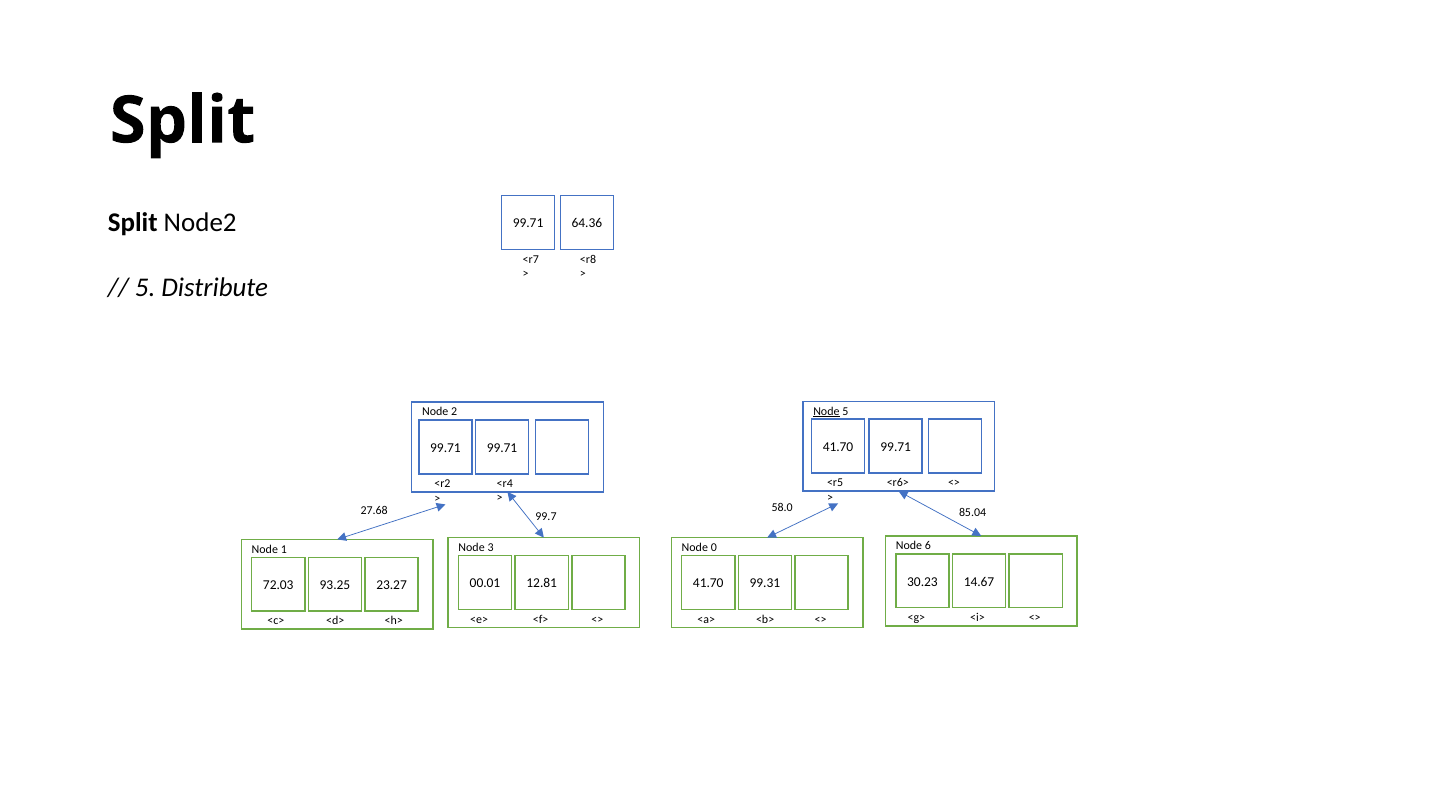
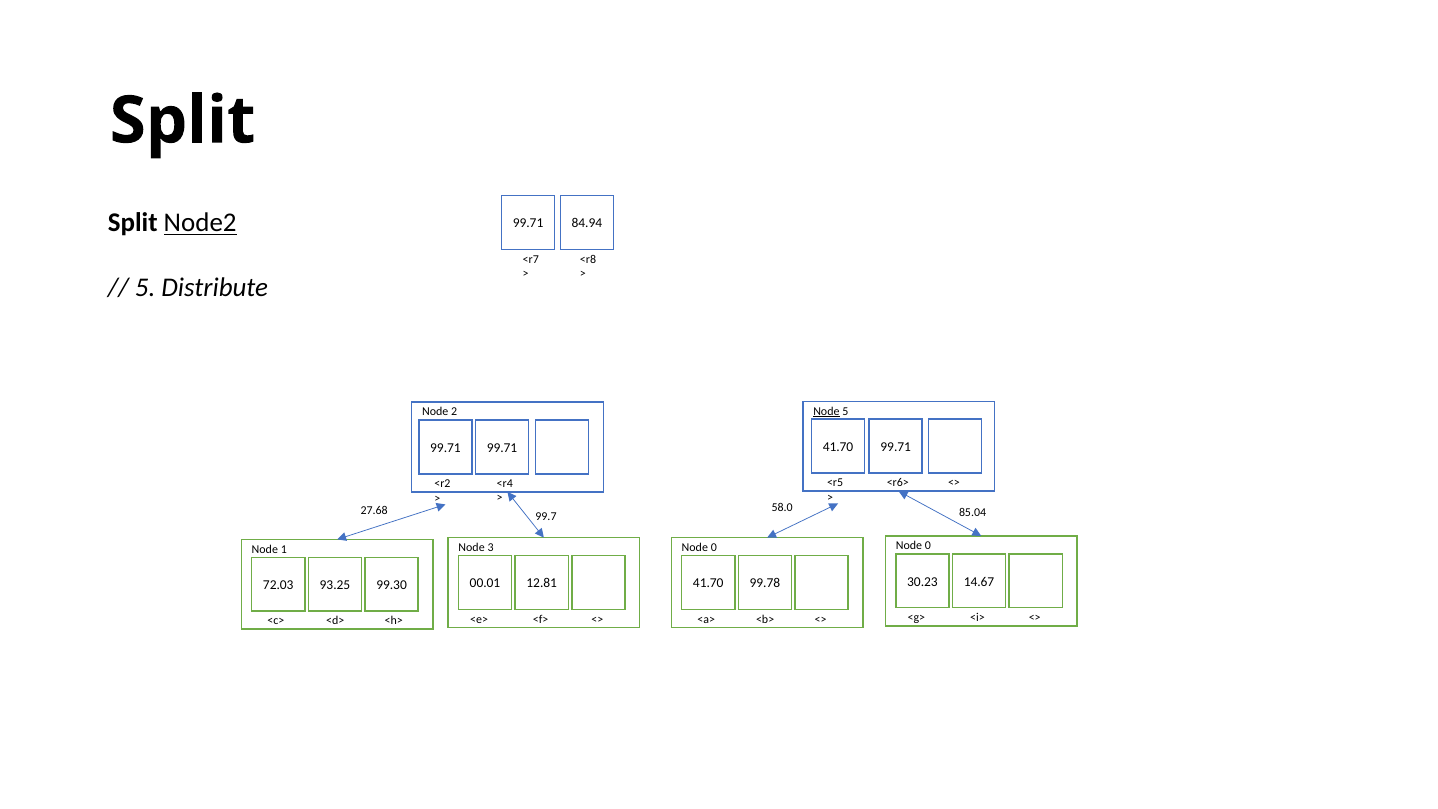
Node2 underline: none -> present (200, 223)
64.36: 64.36 -> 84.94 (587, 223)
6: 6 -> 0 (928, 546)
99.31: 99.31 -> 99.78 (765, 583)
23.27: 23.27 -> 99.30 (392, 585)
